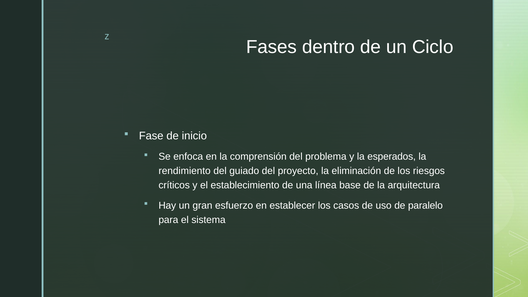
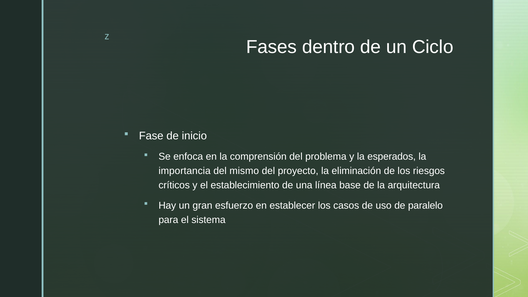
rendimiento: rendimiento -> importancia (185, 171)
guiado: guiado -> mismo (244, 171)
